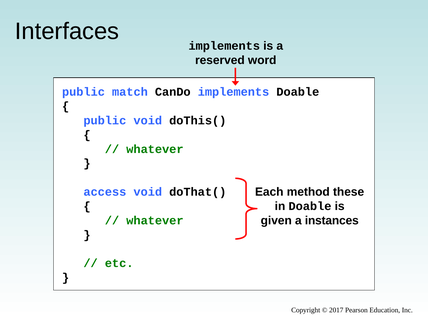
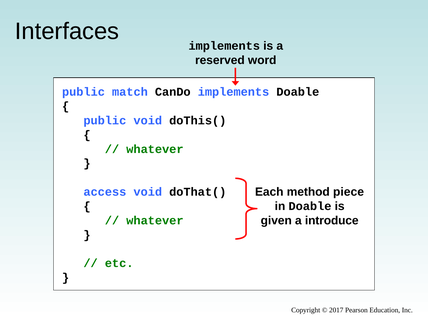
these: these -> piece (349, 192)
instances: instances -> introduce (332, 221)
